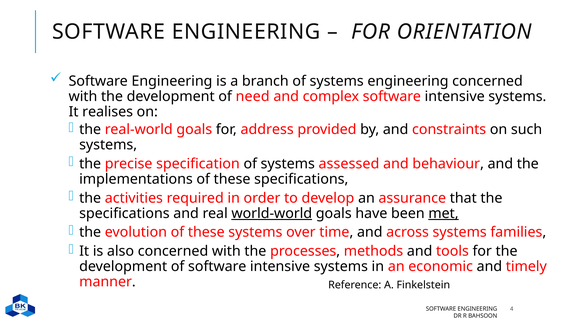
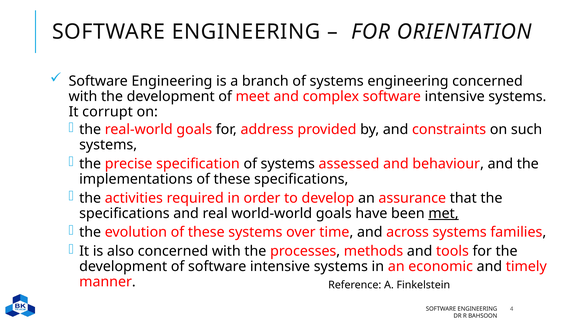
need: need -> meet (253, 96)
realises: realises -> corrupt (108, 112)
world-world underline: present -> none (272, 213)
